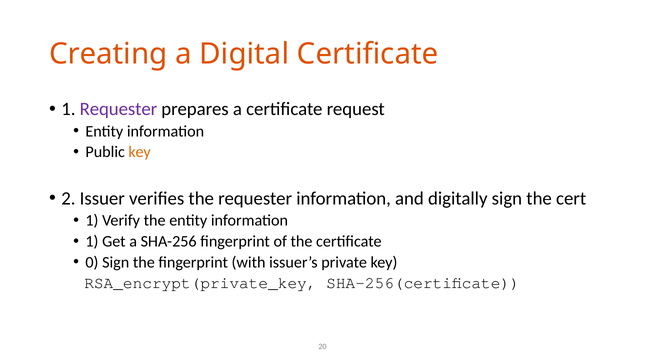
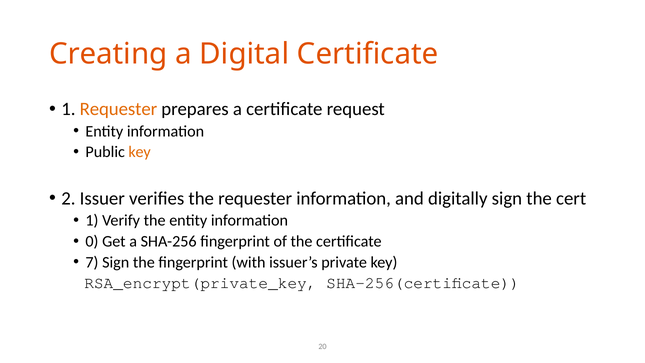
Requester colour: purple -> orange (118, 109)
1: 1 -> 0 (92, 241)
0: 0 -> 7 (92, 262)
